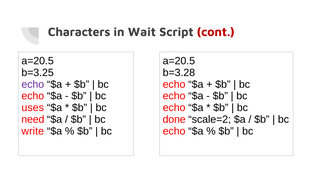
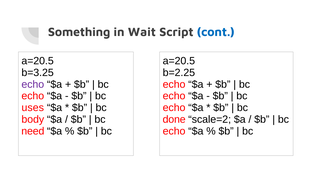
Characters: Characters -> Something (79, 32)
cont colour: red -> blue (216, 32)
b=3.28: b=3.28 -> b=2.25 (179, 72)
need: need -> body (33, 119)
write: write -> need (33, 131)
